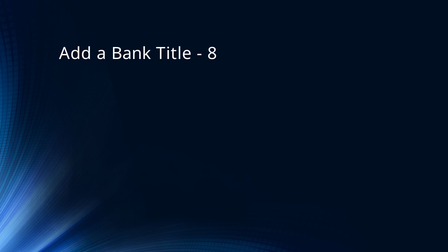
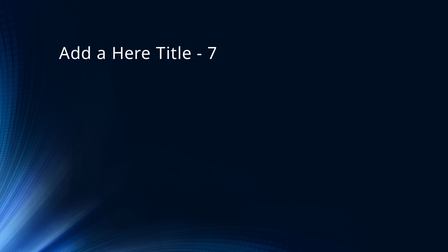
Bank: Bank -> Here (131, 54)
8: 8 -> 7 (212, 54)
